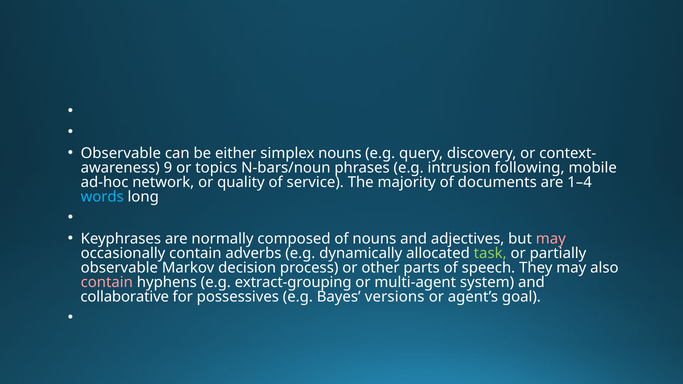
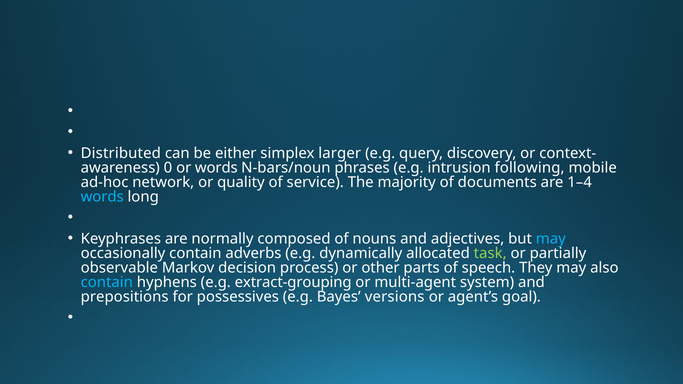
Observable: Observable -> Distributed (121, 153)
simplex nouns: nouns -> larger (340, 153)
9: 9 -> 0 (168, 168)
or topics: topics -> words (216, 168)
may colour: pink -> light blue (551, 239)
contain colour: pink -> light blue (107, 282)
collaborative: collaborative -> prepositions (125, 297)
